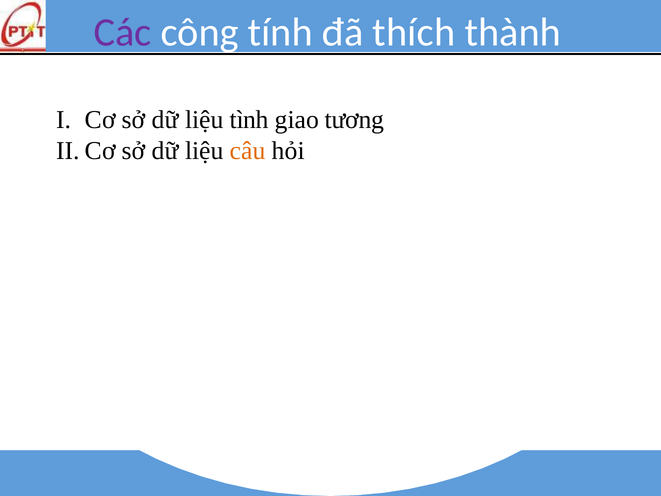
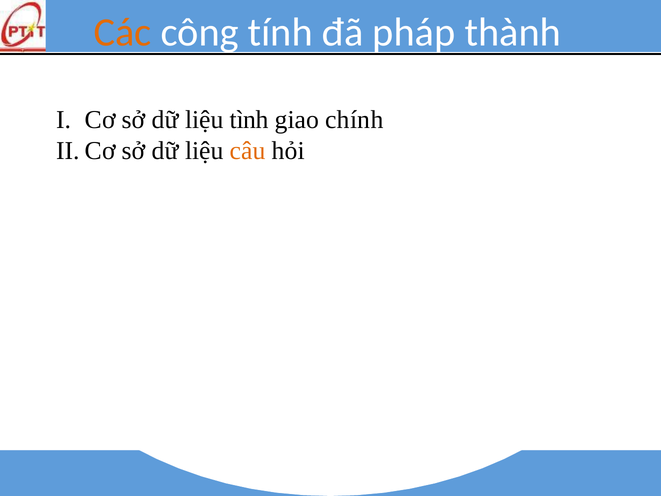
Các colour: purple -> orange (123, 33)
thích: thích -> pháp (414, 33)
tương: tương -> chính (354, 120)
